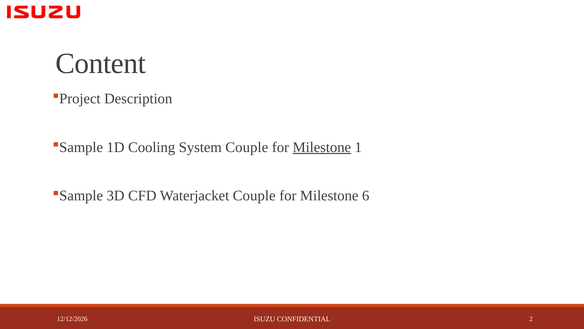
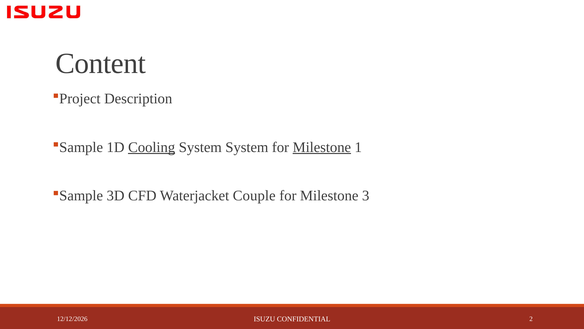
Cooling underline: none -> present (152, 147)
System Couple: Couple -> System (247, 147)
6: 6 -> 3 (366, 196)
